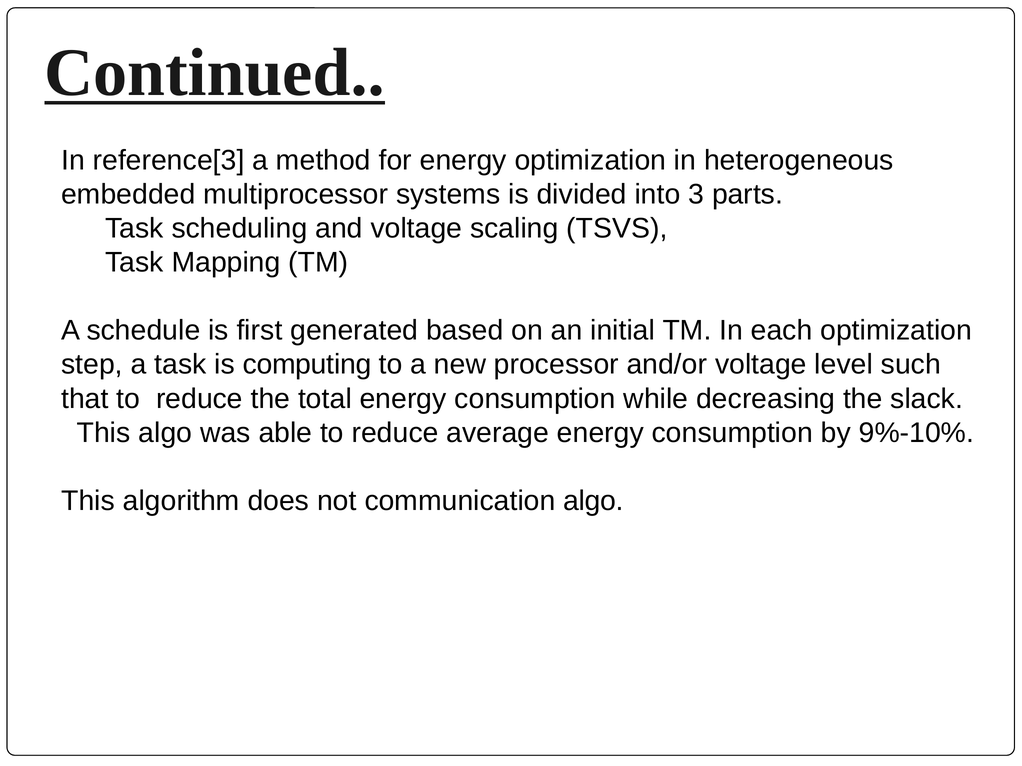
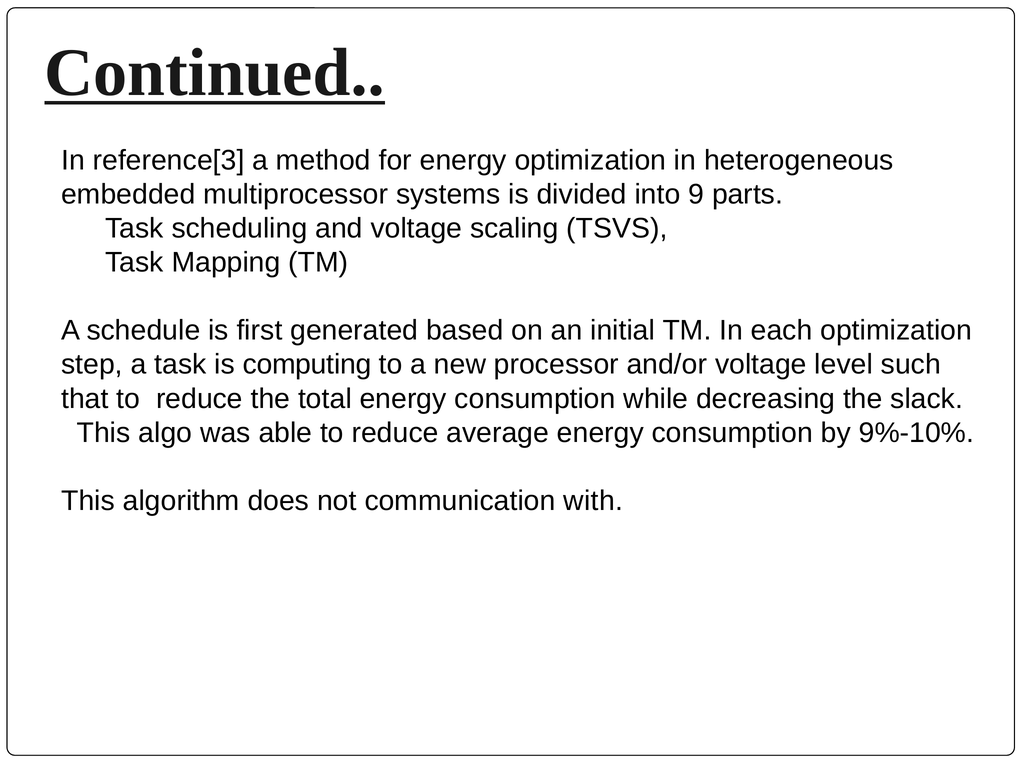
3: 3 -> 9 (696, 194)
communication algo: algo -> with (593, 501)
